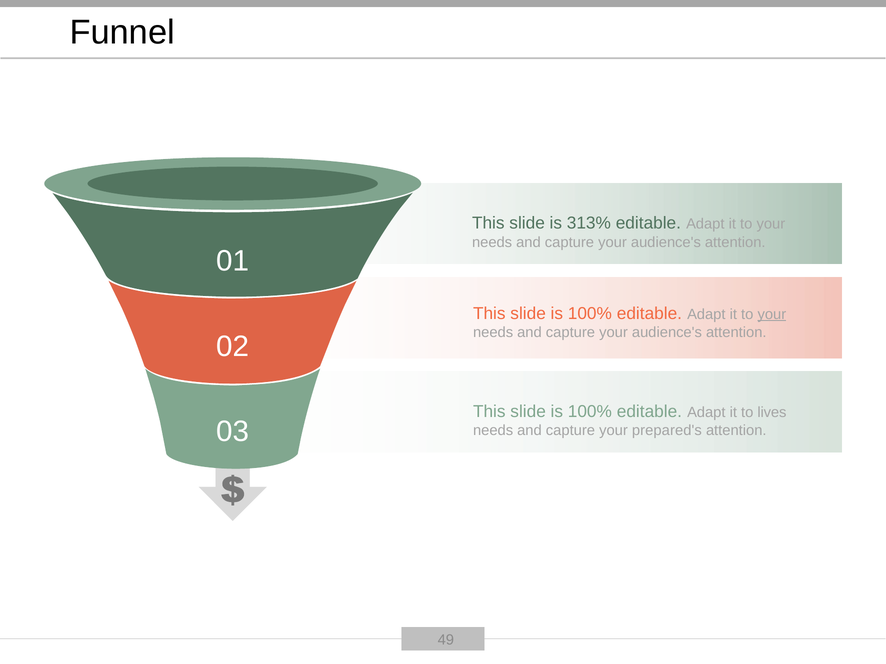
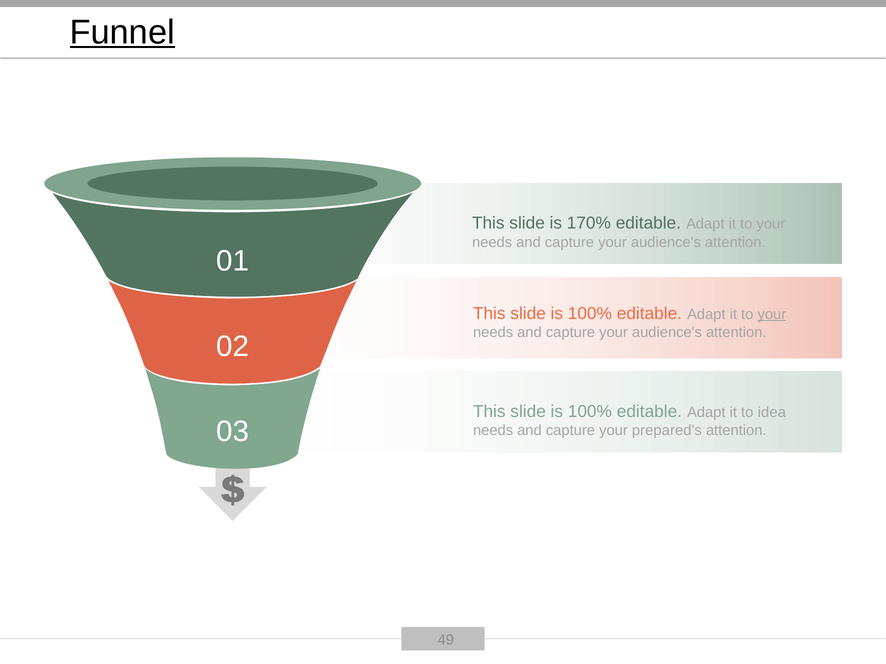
Funnel underline: none -> present (122, 32)
313%: 313% -> 170% (589, 223)
lives: lives -> idea (772, 413)
